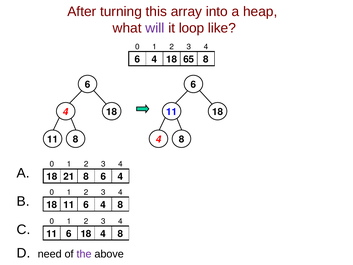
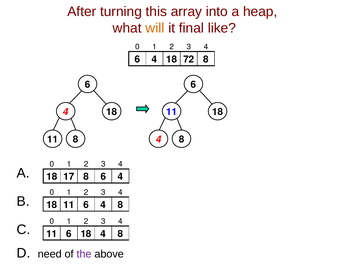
will colour: purple -> orange (155, 28)
loop: loop -> final (191, 28)
65: 65 -> 72 (189, 59)
21: 21 -> 17 (69, 177)
